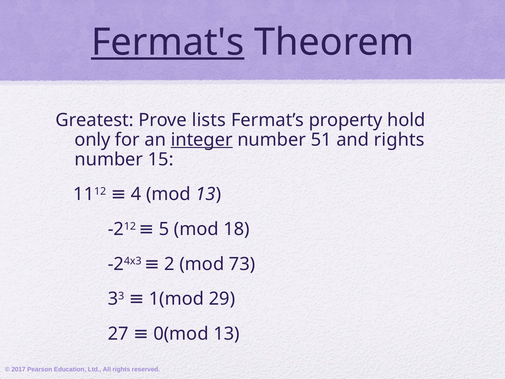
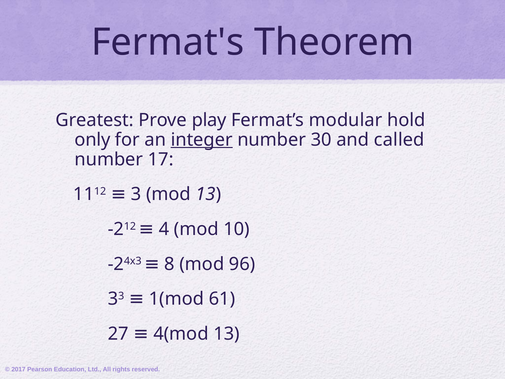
Fermat's underline: present -> none (168, 42)
lists: lists -> play (209, 120)
property: property -> modular (346, 120)
51: 51 -> 30 (321, 140)
and rights: rights -> called (399, 140)
15: 15 -> 17 (161, 159)
4: 4 -> 3 (136, 194)
5: 5 -> 4 (164, 229)
18: 18 -> 10 (237, 229)
2: 2 -> 8 (169, 264)
73: 73 -> 96 (242, 264)
29: 29 -> 61 (222, 299)
0(mod: 0(mod -> 4(mod (181, 333)
